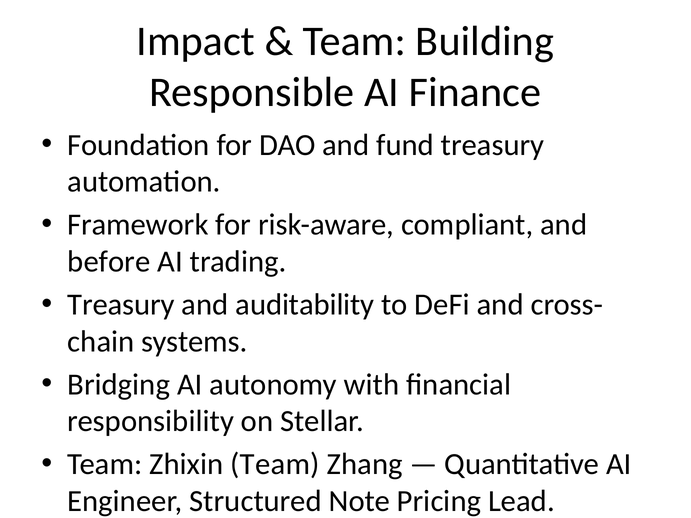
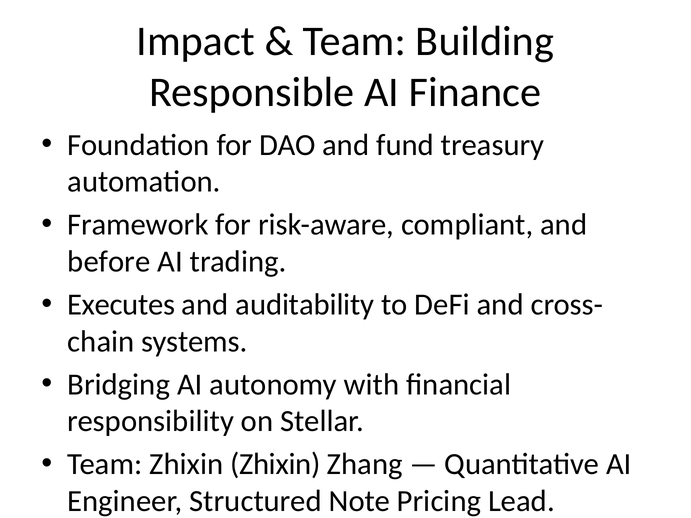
Treasury: Treasury -> Executes (121, 305)
Zhixin Team: Team -> Zhixin (275, 464)
